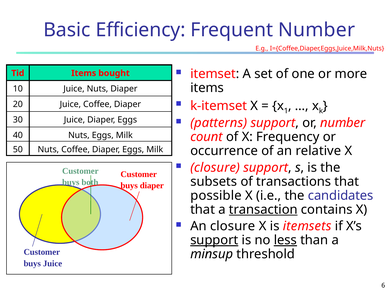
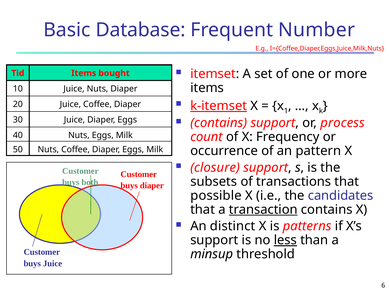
Efficiency: Efficiency -> Database (141, 30)
k-itemset underline: none -> present (219, 106)
patterns: patterns -> contains (219, 123)
or number: number -> process (343, 123)
relative: relative -> pattern (318, 151)
An closure: closure -> distinct (233, 226)
itemsets: itemsets -> patterns (307, 226)
support underline: present -> none (214, 240)
